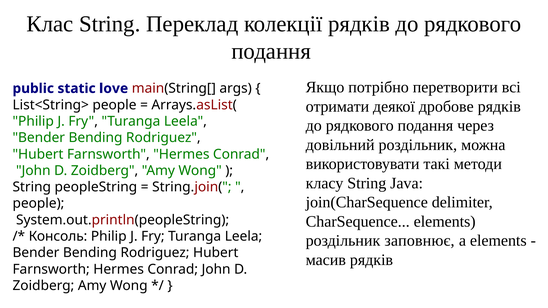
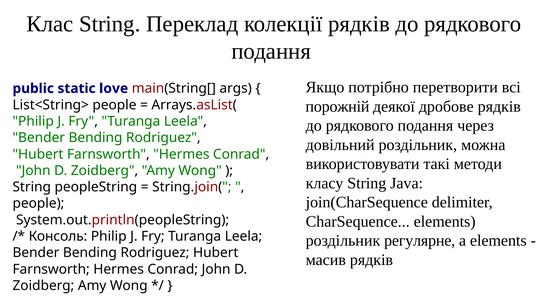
отримати: отримати -> порожній (337, 106)
заповнює: заповнює -> регулярне (420, 241)
